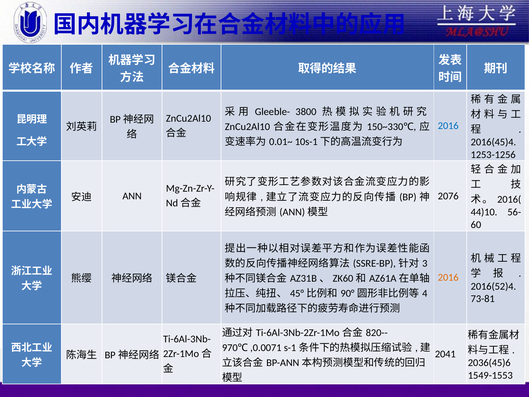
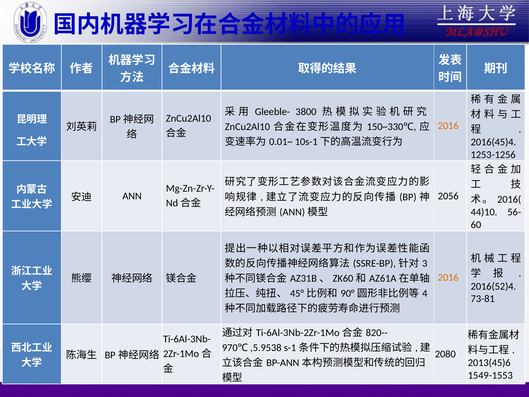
2016 colour: blue -> orange (448, 126)
2076: 2076 -> 2056 (448, 196)
,0.0071: ,0.0071 -> ,5.9538 (266, 347)
2041: 2041 -> 2080 (445, 354)
2036(45)6: 2036(45)6 -> 2013(45)6 (489, 363)
